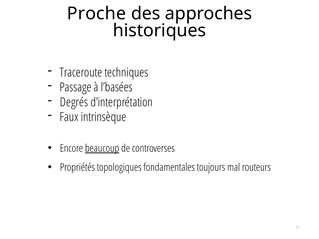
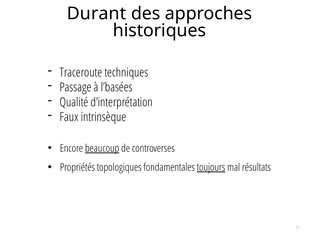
Proche: Proche -> Durant (96, 14)
Degrés: Degrés -> Qualité (74, 102)
toujours underline: none -> present (211, 168)
routeurs: routeurs -> résultats (256, 168)
